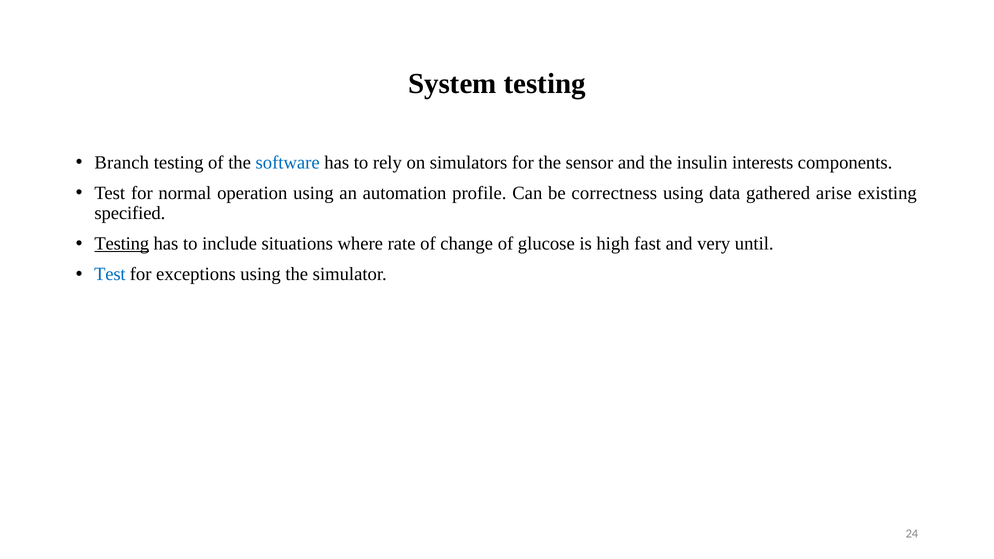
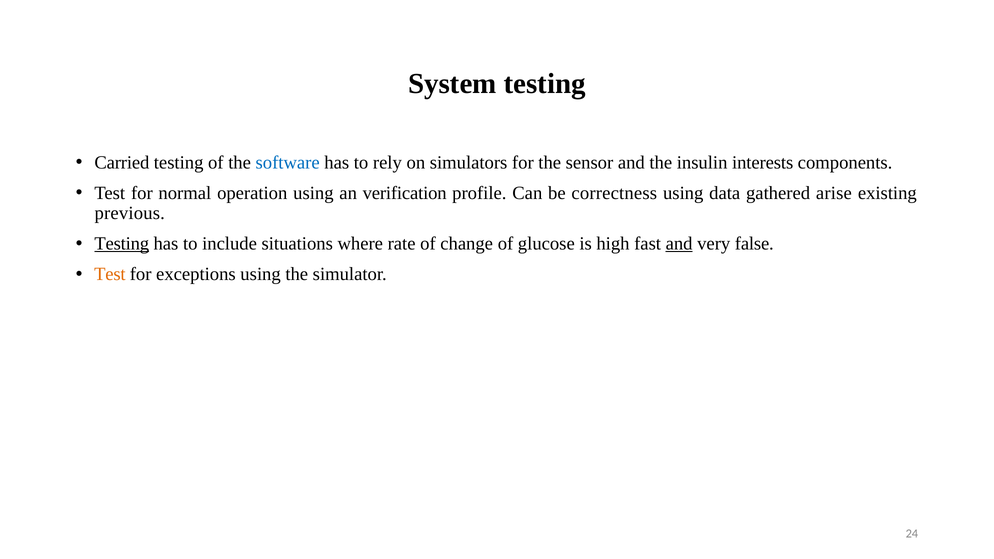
Branch: Branch -> Carried (122, 163)
automation: automation -> verification (405, 193)
specified: specified -> previous (130, 213)
and underline: none -> present (679, 244)
until: until -> false (754, 244)
Test colour: blue -> orange (110, 274)
